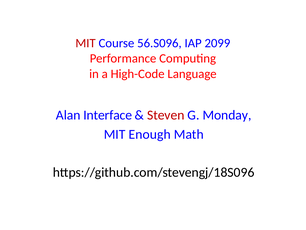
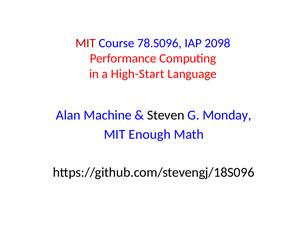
56.S096: 56.S096 -> 78.S096 (159, 43)
2099: 2099 -> 2098 (217, 43)
High-Code: High-Code -> High-Start (138, 74)
Interface: Interface -> Machine (108, 115)
Steven colour: red -> black (166, 115)
